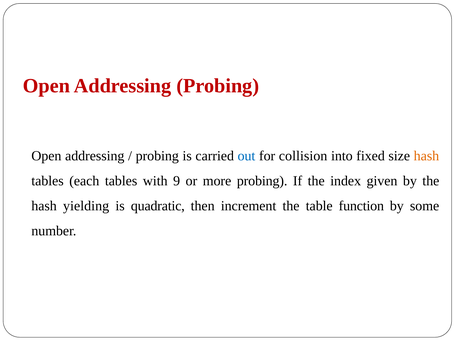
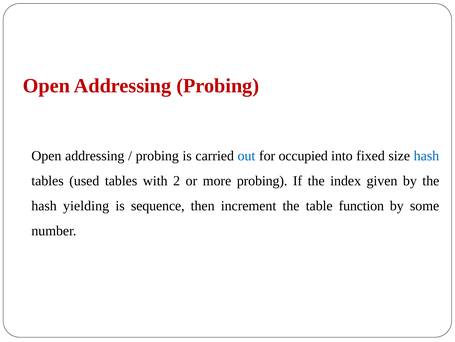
collision: collision -> occupied (303, 155)
hash colour: orange -> blue (426, 155)
each: each -> used (84, 180)
9: 9 -> 2 (177, 180)
quadratic: quadratic -> sequence (158, 205)
